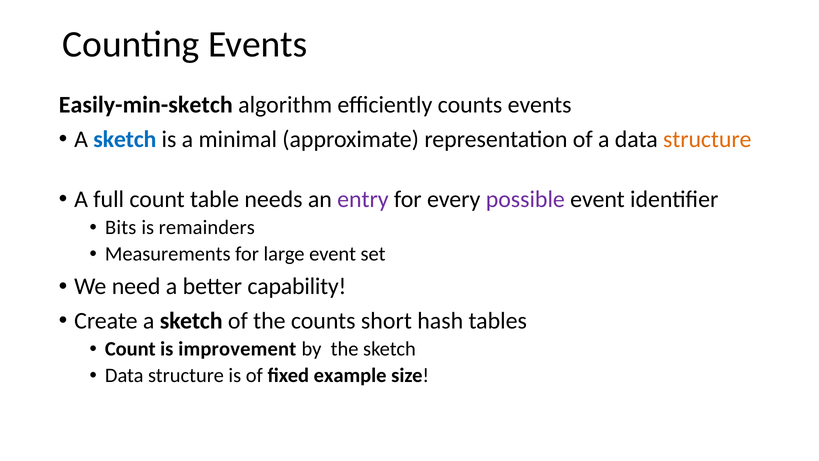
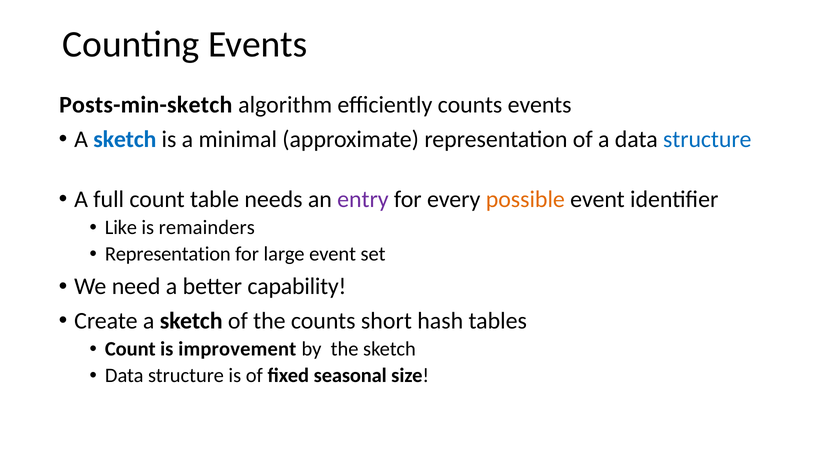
Easily-min-sketch: Easily-min-sketch -> Posts-min-sketch (146, 105)
structure colour: orange -> blue (707, 139)
possible colour: purple -> orange (525, 199)
Bits: Bits -> Like (121, 228)
Measurements: Measurements -> Representation (168, 254)
example: example -> seasonal (350, 375)
